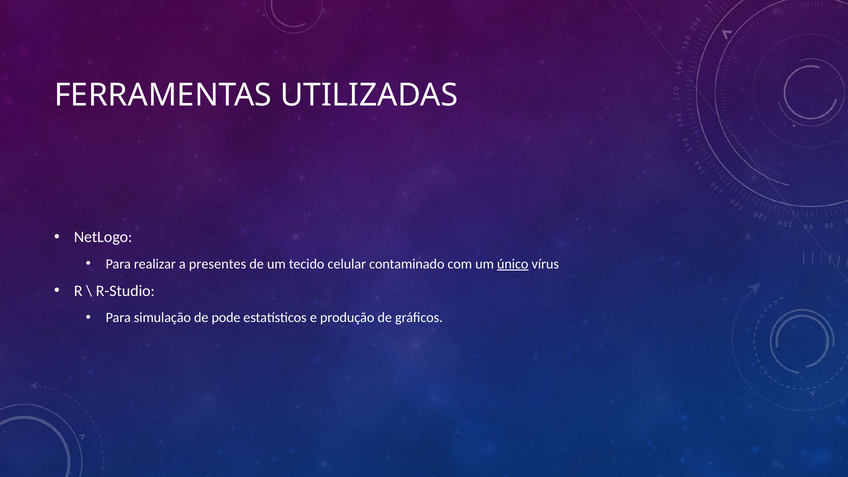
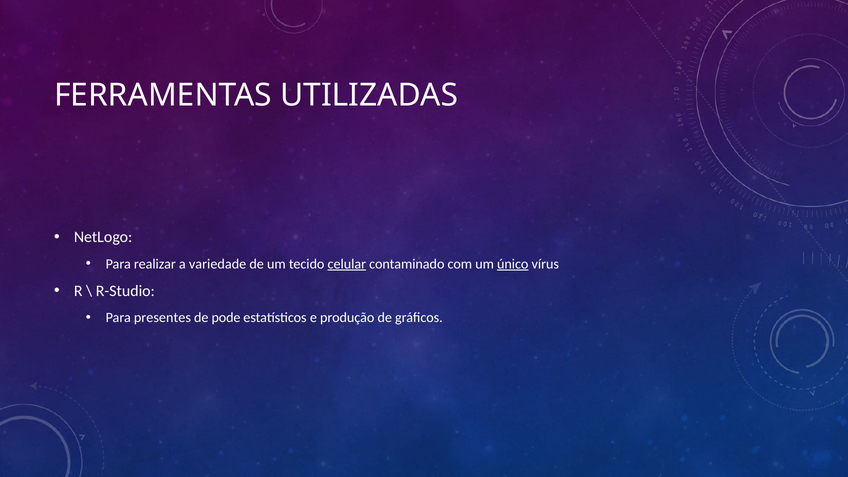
presentes: presentes -> variedade (218, 264)
celular underline: none -> present (347, 264)
simulação: simulação -> presentes (162, 318)
